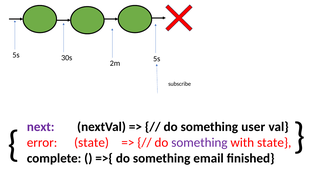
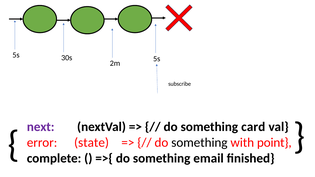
user: user -> card (253, 127)
something colour: purple -> black (199, 143)
with state: state -> point (274, 143)
